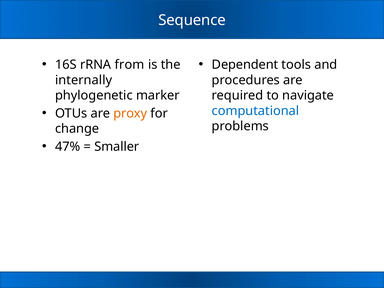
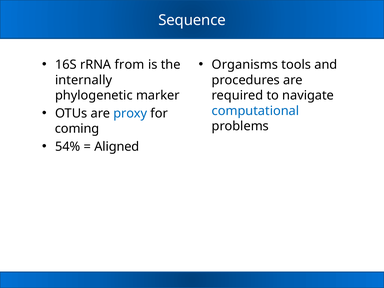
Dependent: Dependent -> Organisms (245, 65)
proxy colour: orange -> blue (130, 113)
change: change -> coming (77, 129)
47%: 47% -> 54% (68, 147)
Smaller: Smaller -> Aligned (117, 147)
